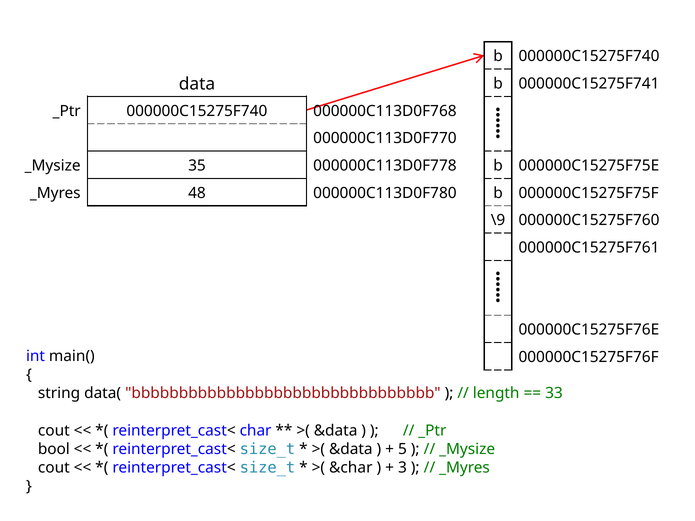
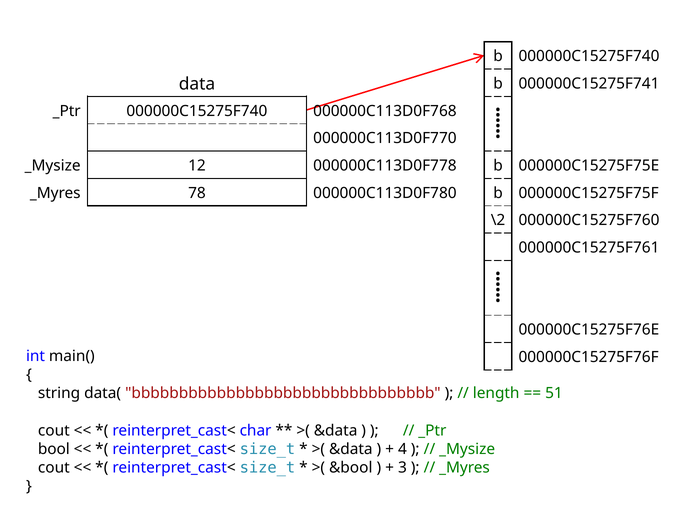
35: 35 -> 12 (197, 166)
48: 48 -> 78 (197, 193)
\9: \9 -> \2 (498, 220)
33: 33 -> 51 (554, 394)
5: 5 -> 4 (402, 449)
&char: &char -> &bool (351, 468)
